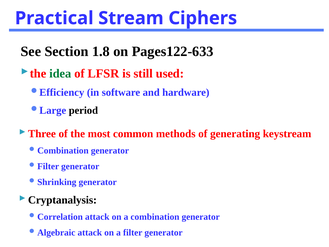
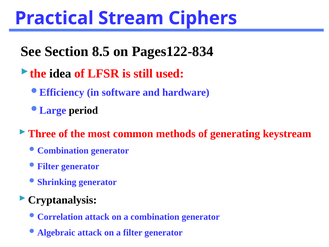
1.8: 1.8 -> 8.5 (101, 51)
Pages122-633: Pages122-633 -> Pages122-834 (173, 51)
idea colour: green -> black (60, 74)
